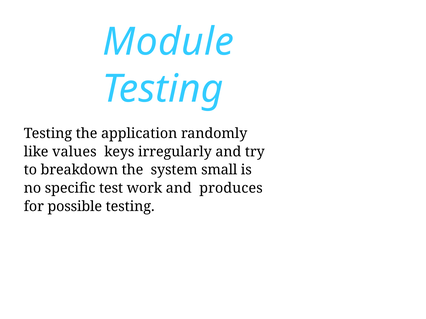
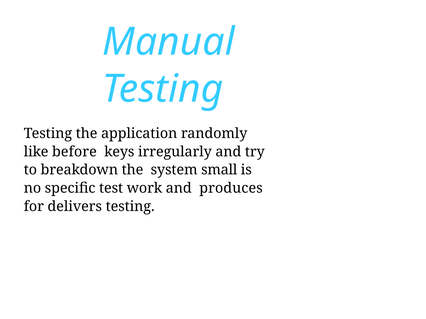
Module: Module -> Manual (169, 42)
values: values -> before (74, 152)
possible: possible -> delivers (75, 207)
